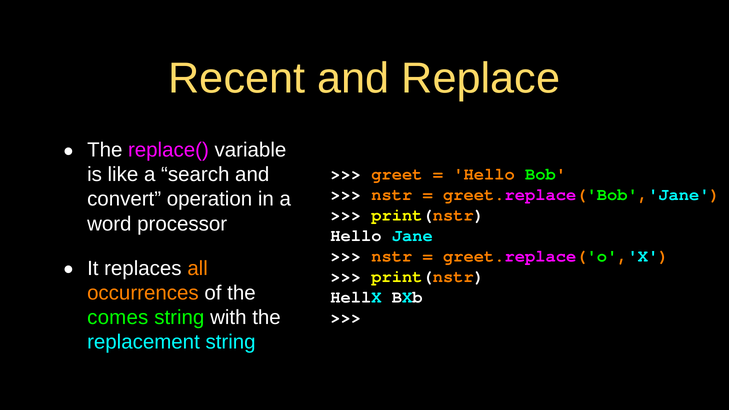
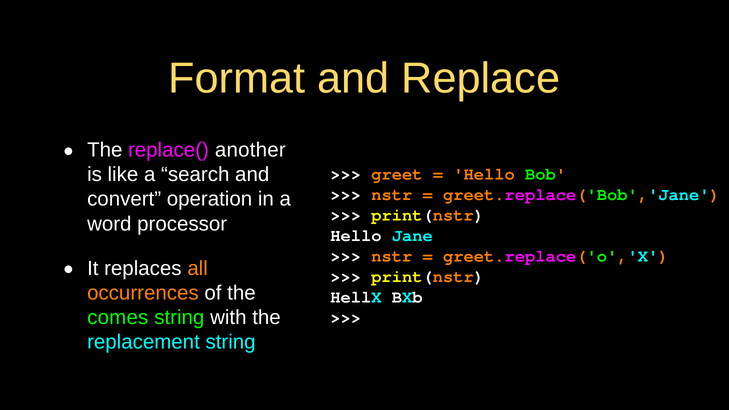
Recent: Recent -> Format (237, 79)
variable: variable -> another (250, 150)
